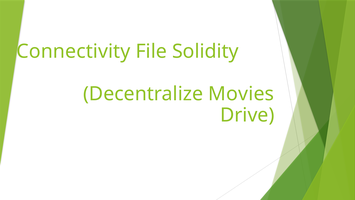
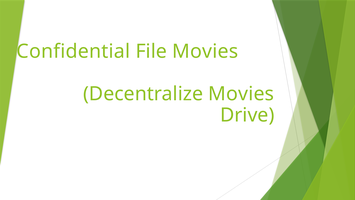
Connectivity: Connectivity -> Confidential (73, 51)
File Solidity: Solidity -> Movies (205, 51)
